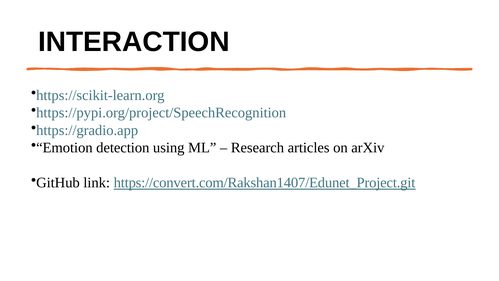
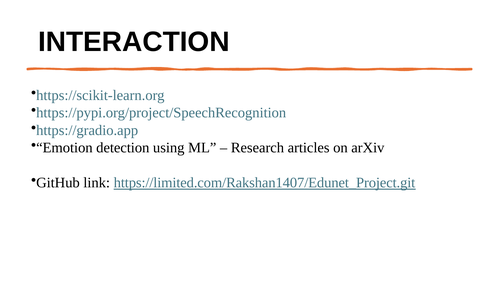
https://convert.com/Rakshan1407/Edunet_Project.git: https://convert.com/Rakshan1407/Edunet_Project.git -> https://limited.com/Rakshan1407/Edunet_Project.git (264, 183)
